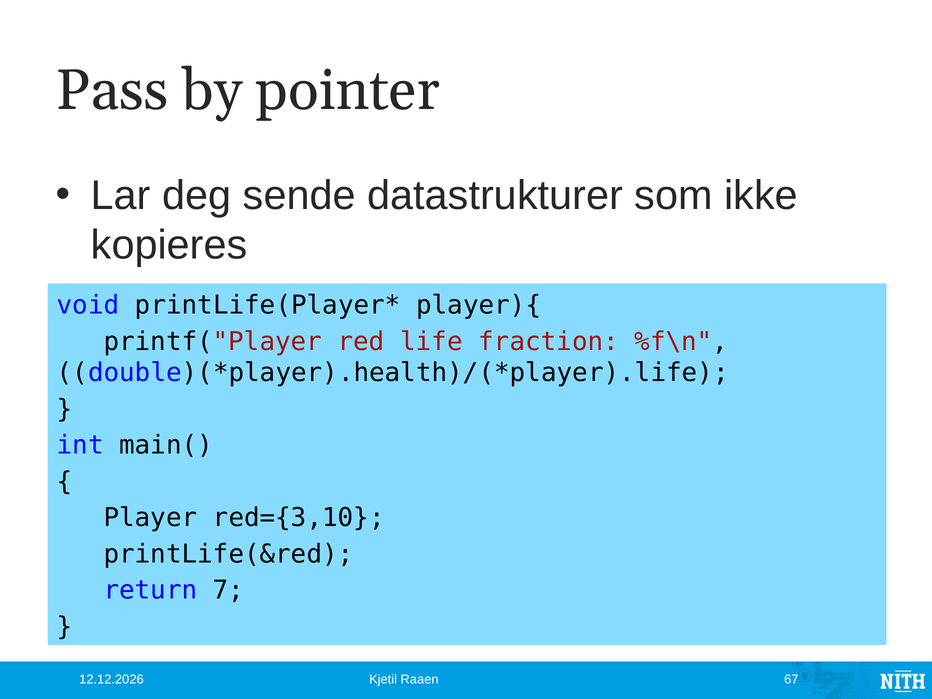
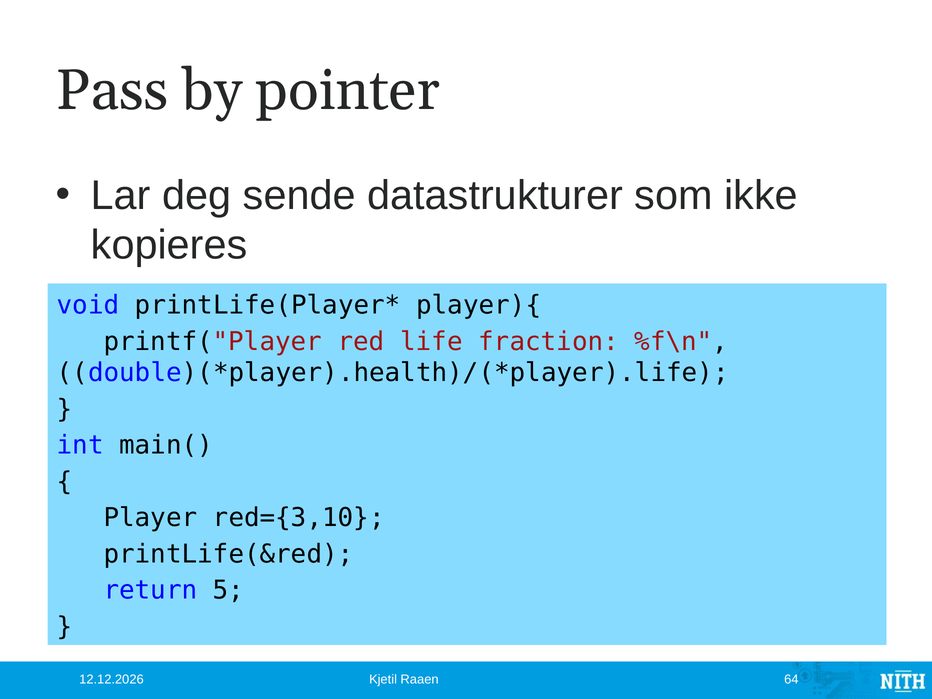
7: 7 -> 5 (228, 590)
67: 67 -> 64 (791, 680)
